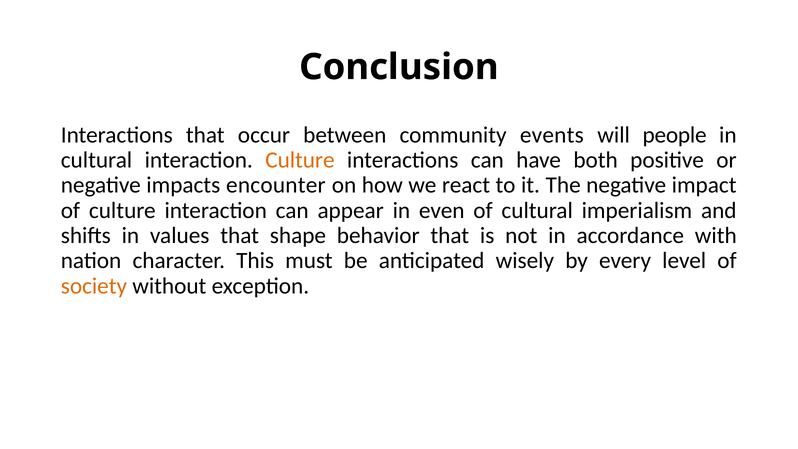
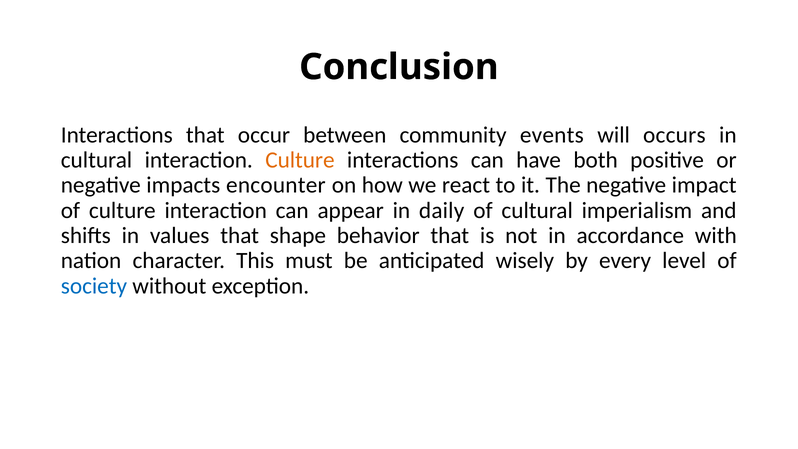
people: people -> occurs (674, 135)
even: even -> daily (442, 210)
society colour: orange -> blue (94, 286)
